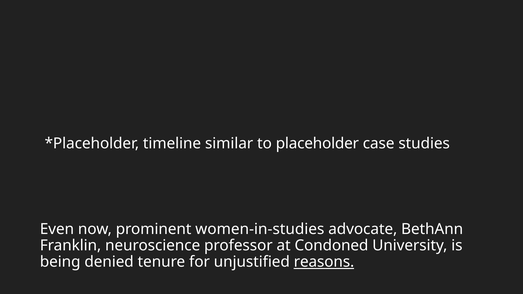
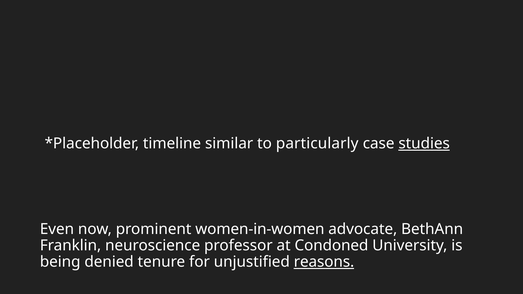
placeholder: placeholder -> particularly (317, 144)
studies underline: none -> present (424, 144)
women-in-studies: women-in-studies -> women-in-women (260, 229)
